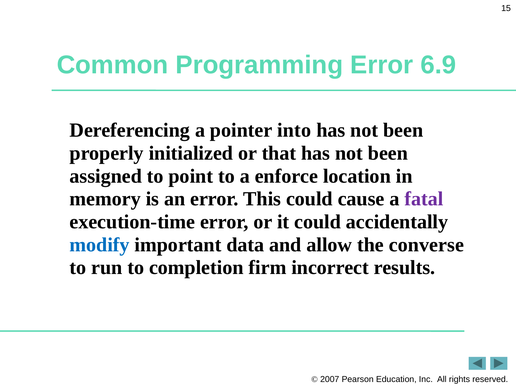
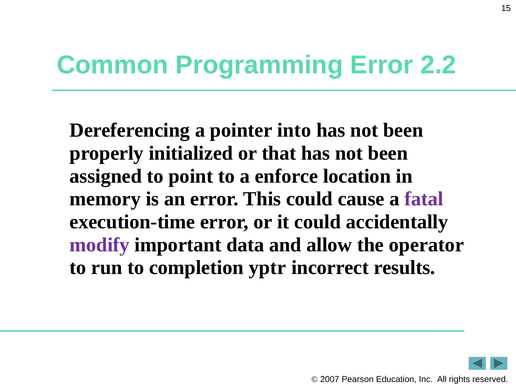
6.9: 6.9 -> 2.2 (438, 65)
modify colour: blue -> purple (100, 245)
converse: converse -> operator (426, 245)
firm: firm -> yptr (267, 268)
